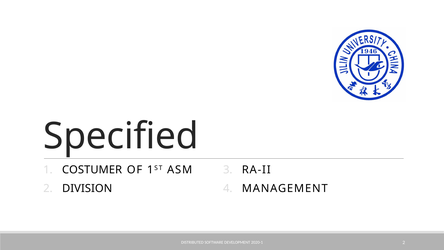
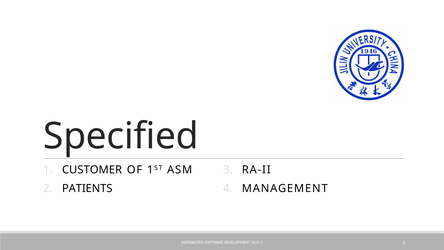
COSTUMER: COSTUMER -> CUSTOMER (92, 170)
DIVISION: DIVISION -> PATIENTS (87, 188)
